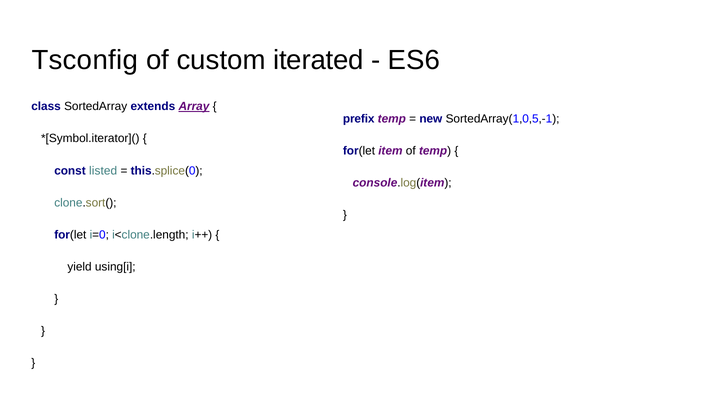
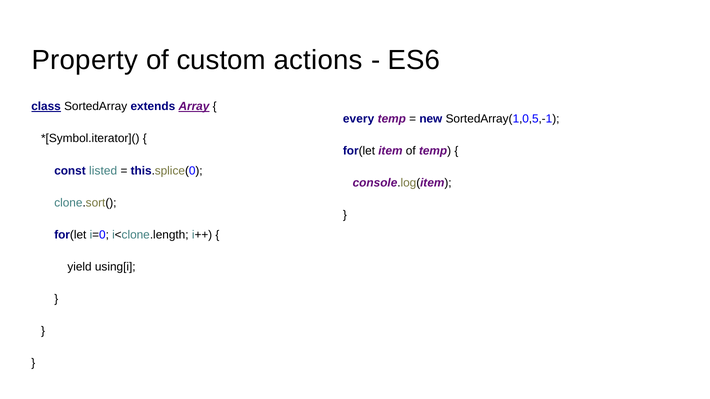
Tsconfig: Tsconfig -> Property (85, 60)
iterated: iterated -> actions (318, 60)
class underline: none -> present (46, 107)
prefix: prefix -> every (359, 119)
